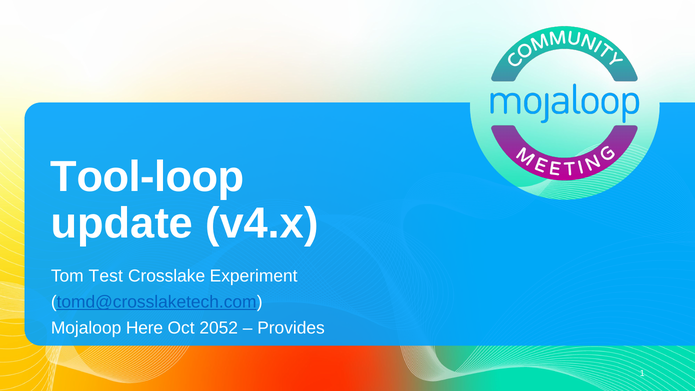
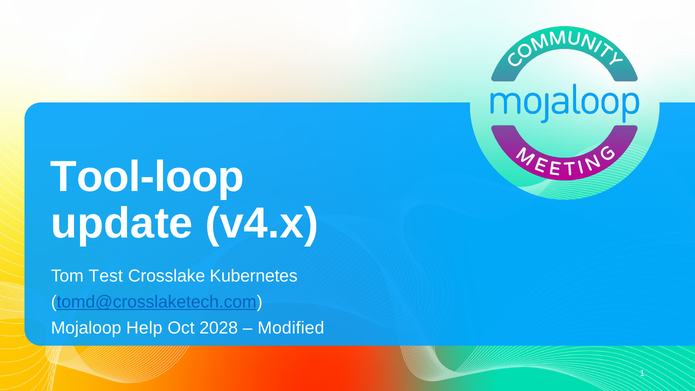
Experiment: Experiment -> Kubernetes (254, 276)
Here: Here -> Help (144, 328)
2052: 2052 -> 2028 (219, 328)
Provides: Provides -> Modified (291, 328)
